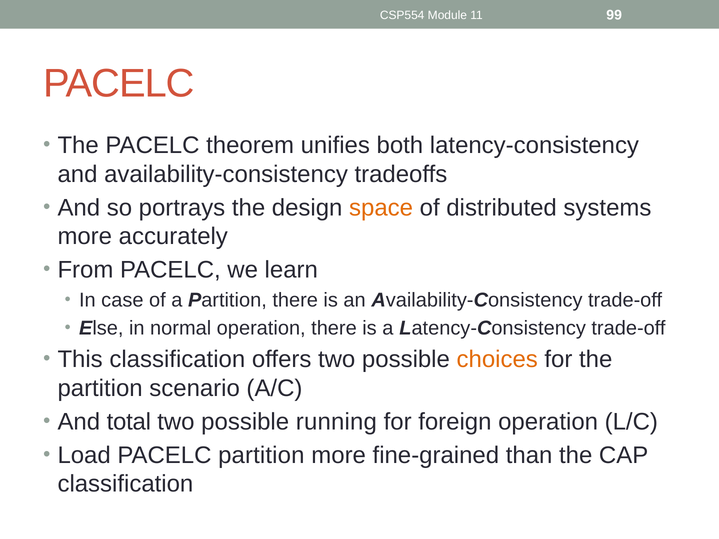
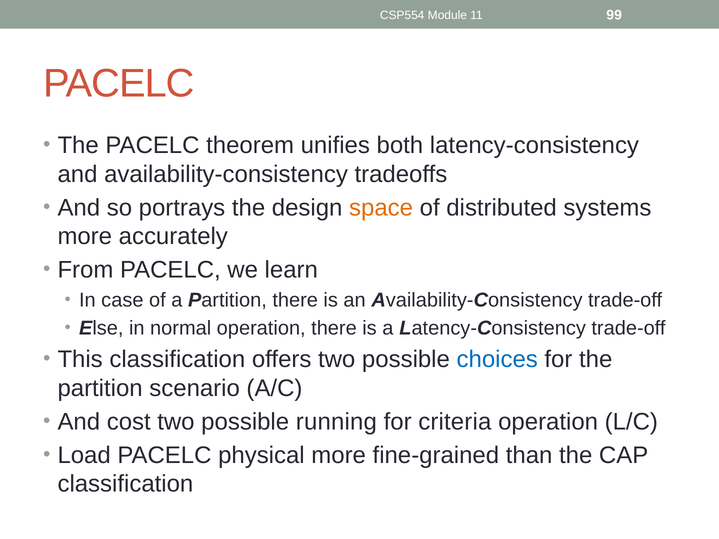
choices colour: orange -> blue (497, 360)
total: total -> cost (129, 422)
foreign: foreign -> criteria (455, 422)
PACELC partition: partition -> physical (261, 455)
